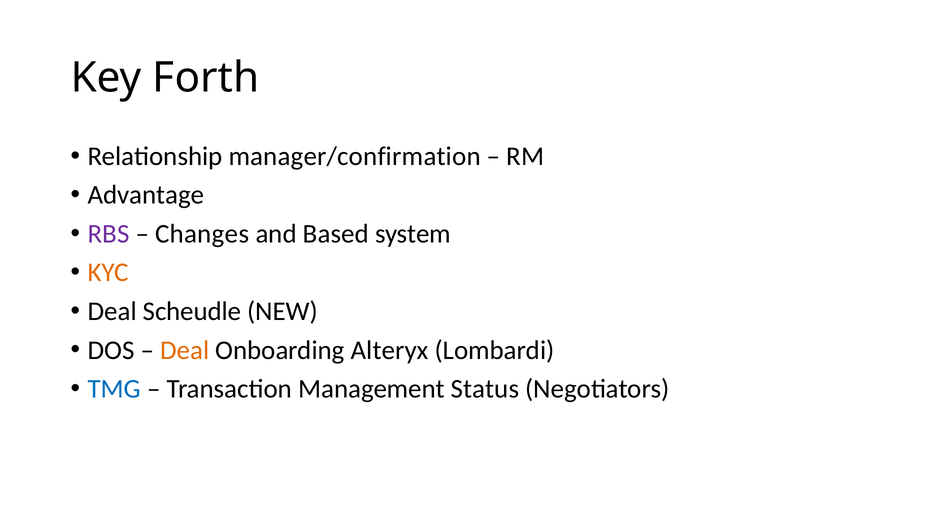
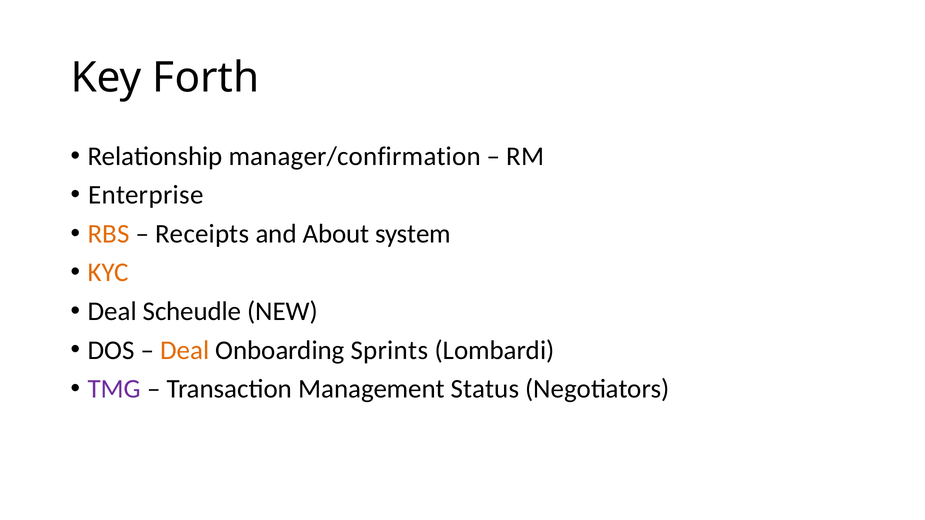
Advantage: Advantage -> Enterprise (146, 195)
RBS colour: purple -> orange (109, 234)
Changes: Changes -> Receipts (202, 234)
Based: Based -> About (336, 234)
Alteryx: Alteryx -> Sprints (389, 350)
TMG colour: blue -> purple (114, 389)
